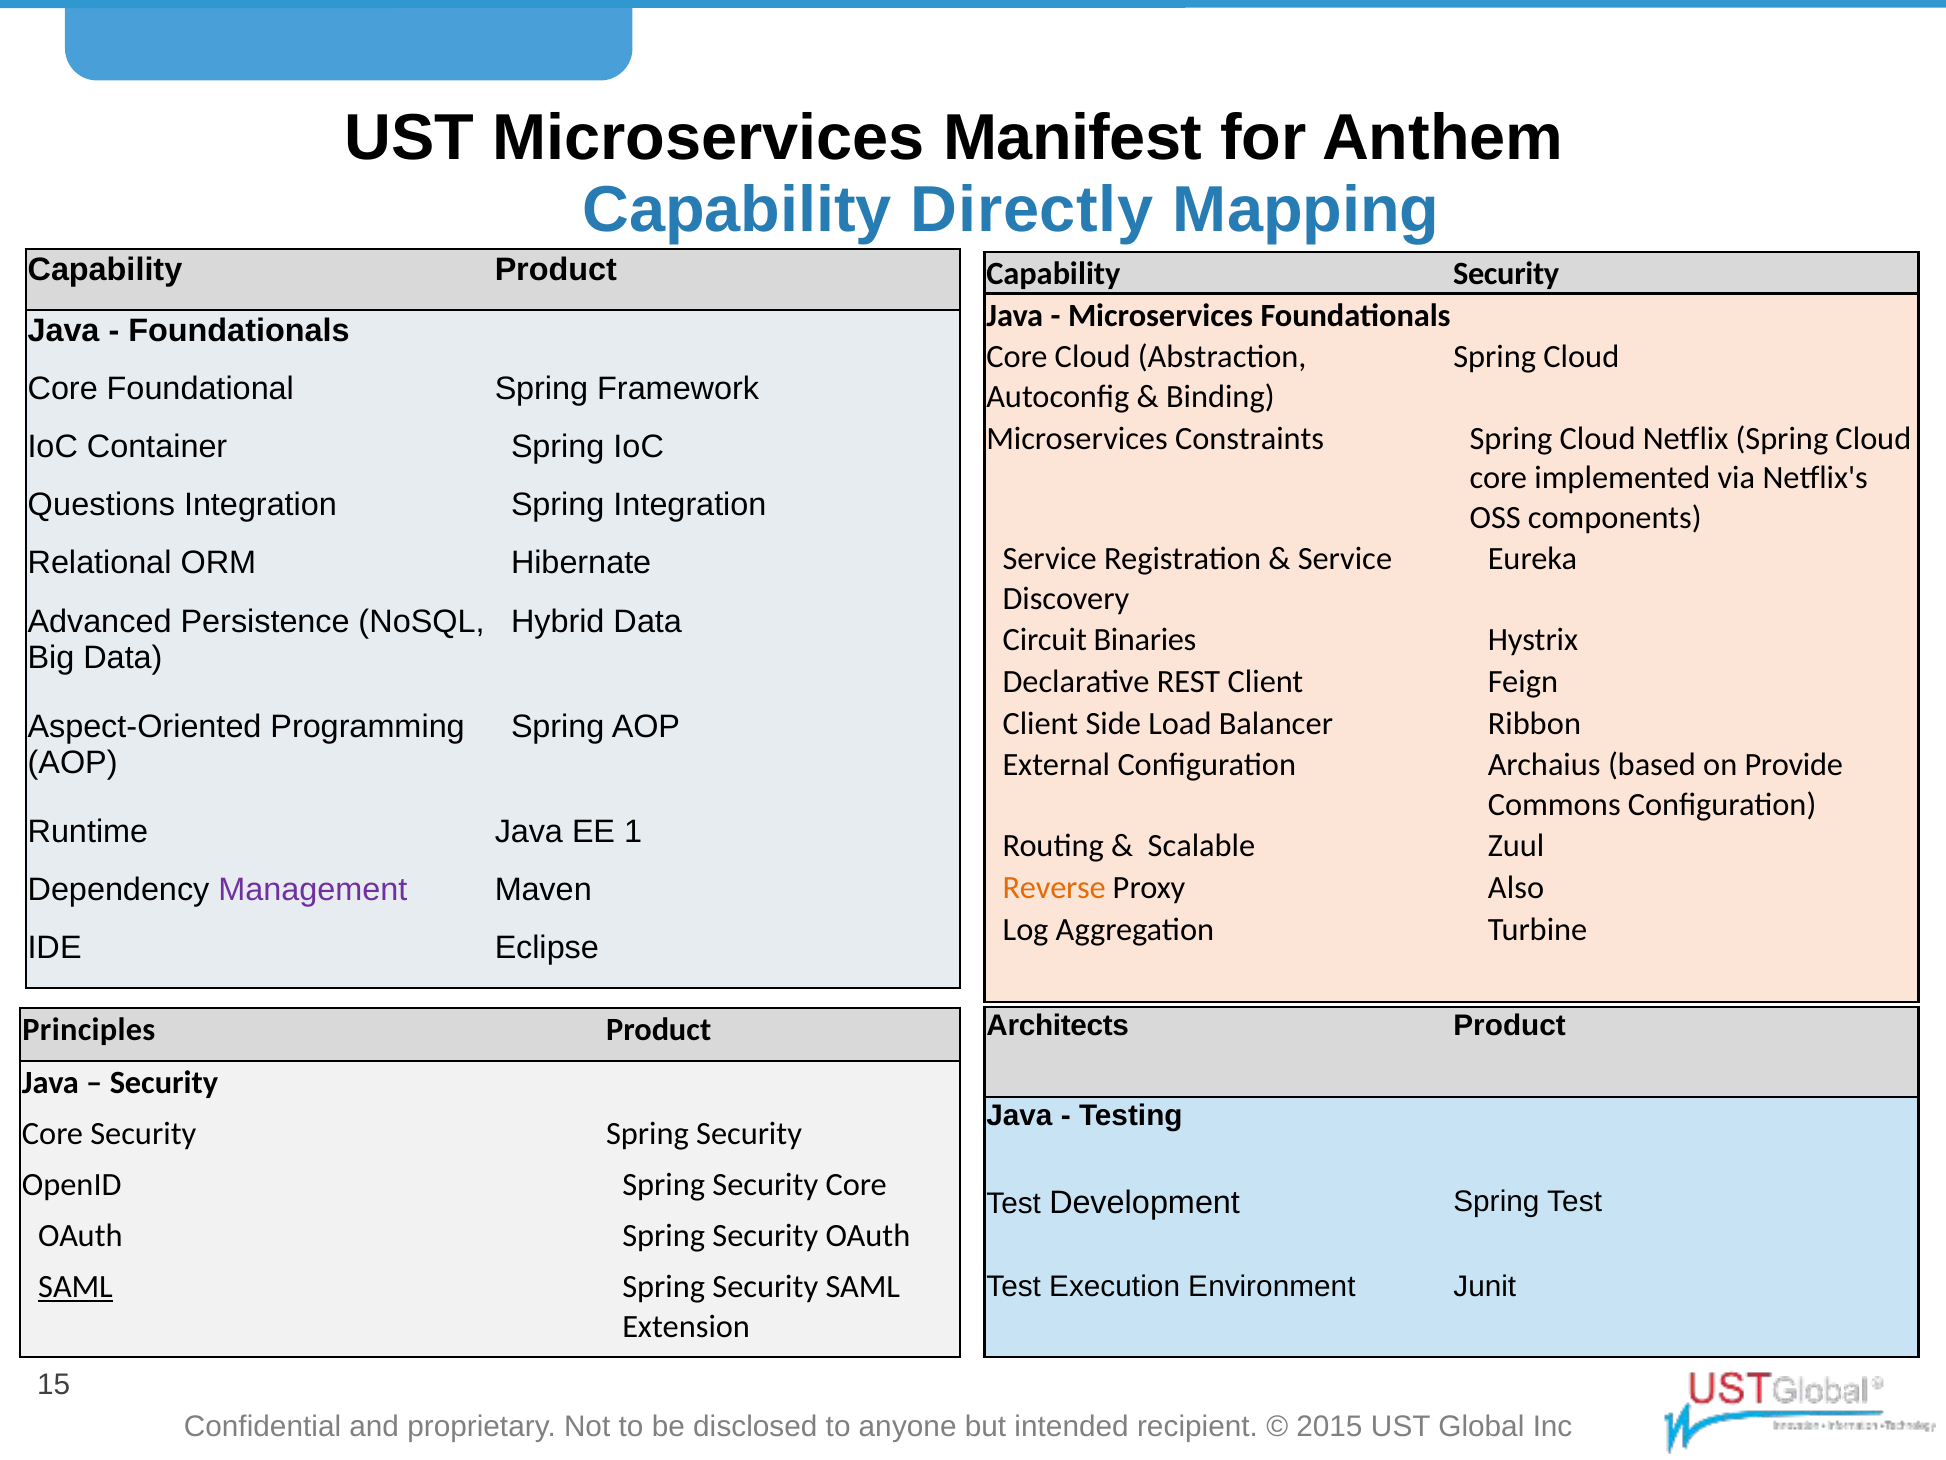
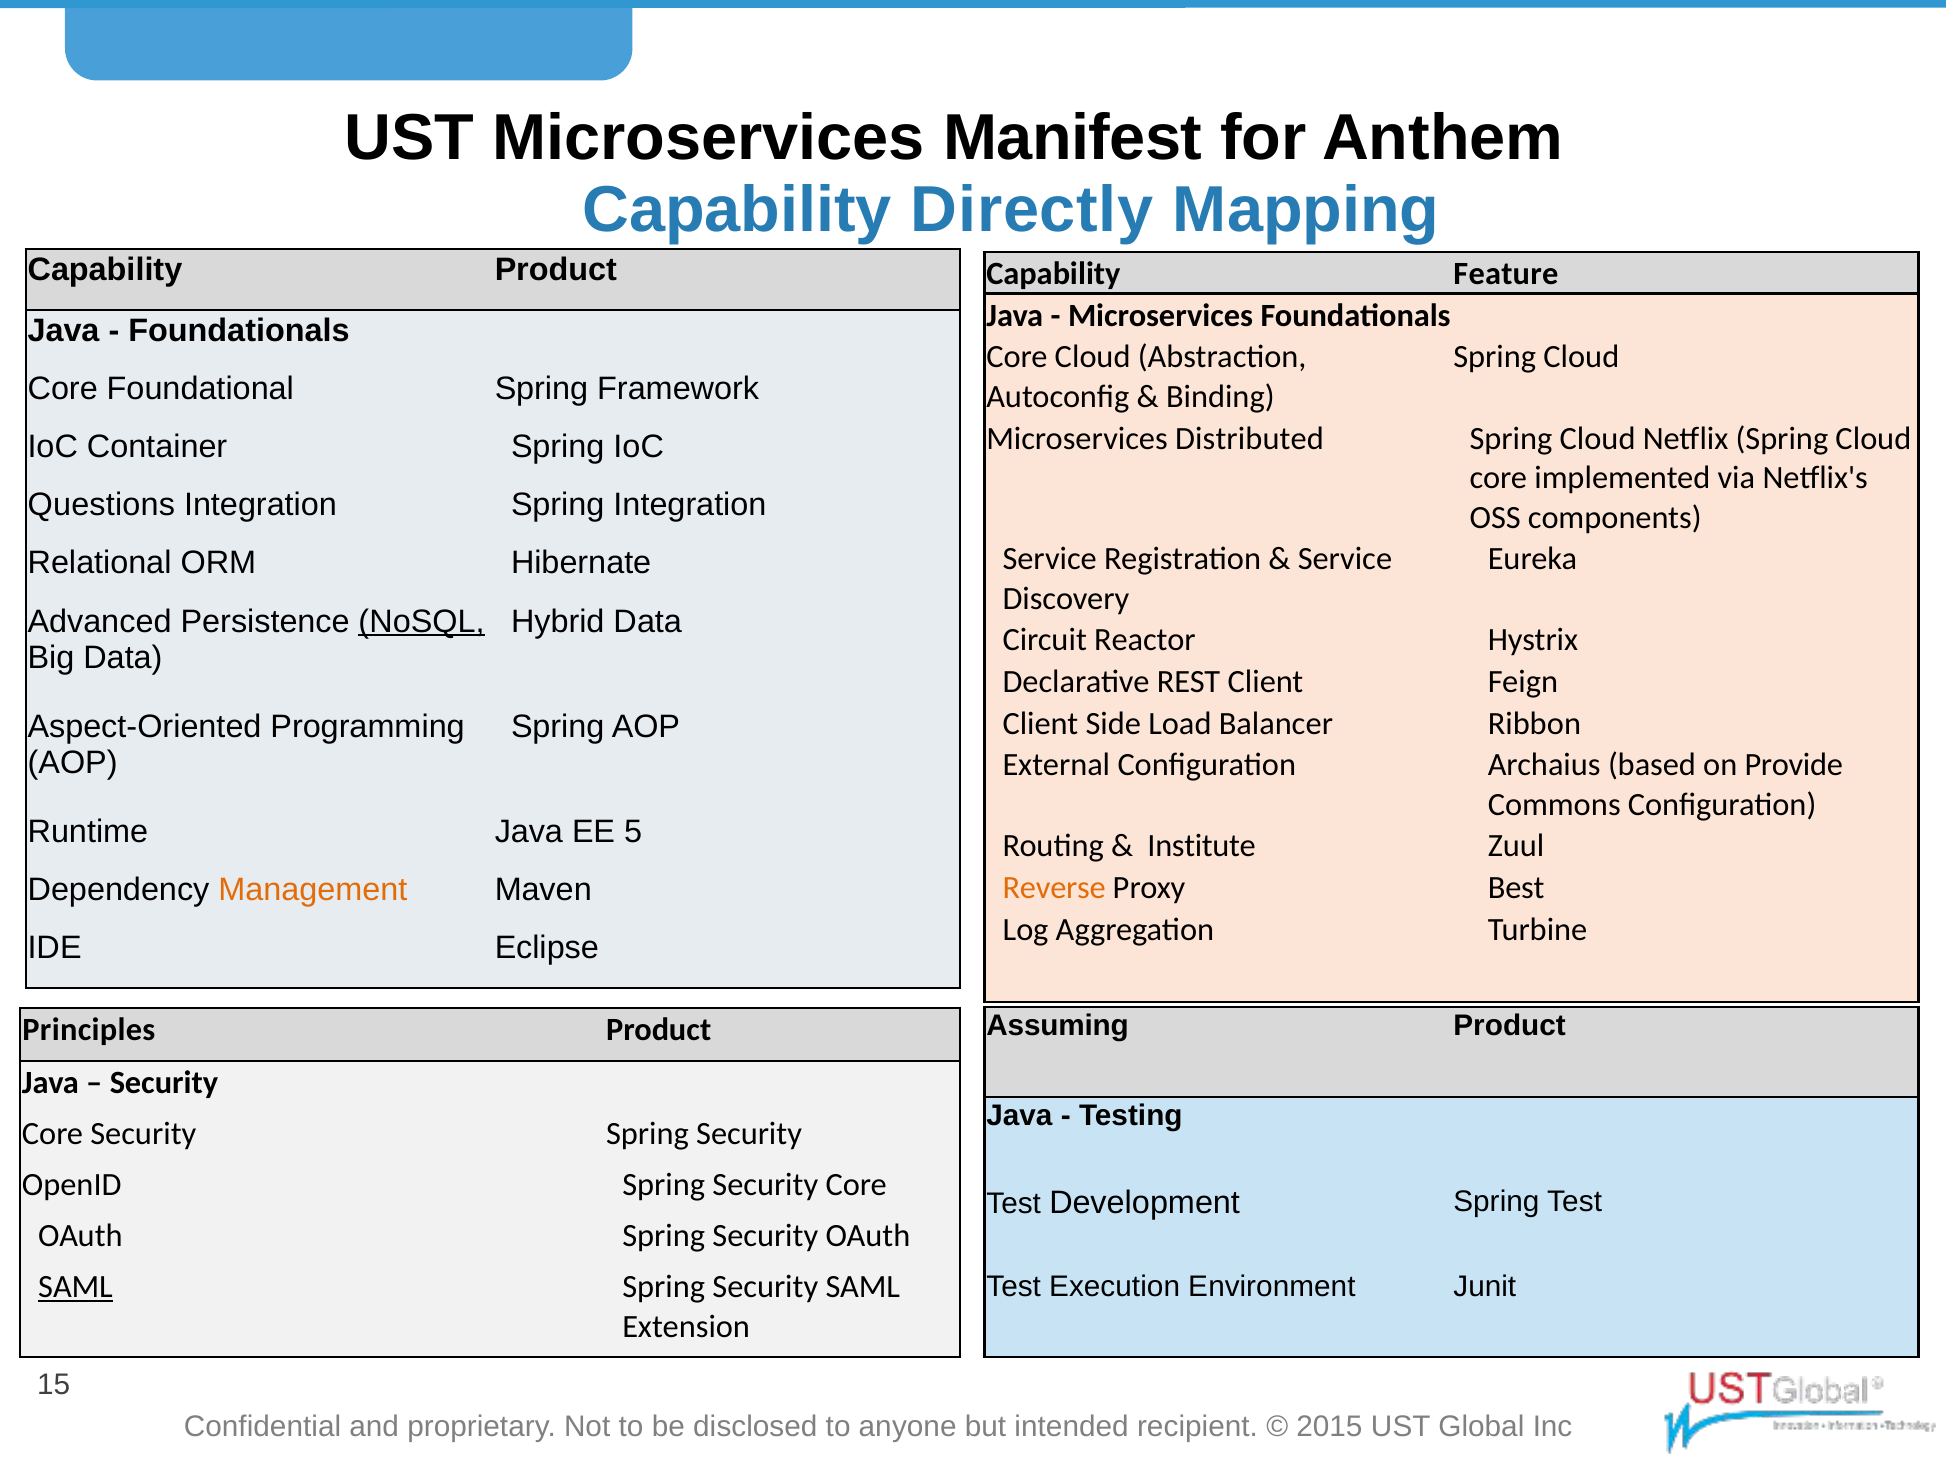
Capability Security: Security -> Feature (1506, 274)
Constraints: Constraints -> Distributed (1249, 438)
NoSQL underline: none -> present (422, 621)
Binaries: Binaries -> Reactor (1145, 640)
1: 1 -> 5 (633, 832)
Scalable: Scalable -> Institute (1202, 846)
Management colour: purple -> orange (313, 890)
Also: Also -> Best (1516, 888)
Architects: Architects -> Assuming (1058, 1026)
